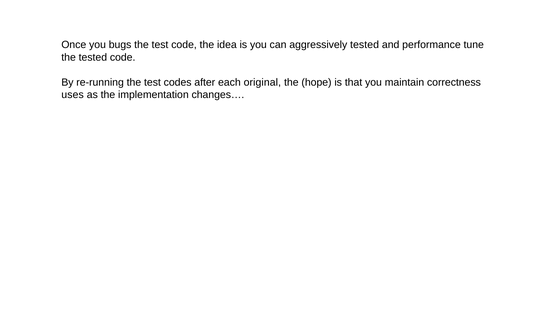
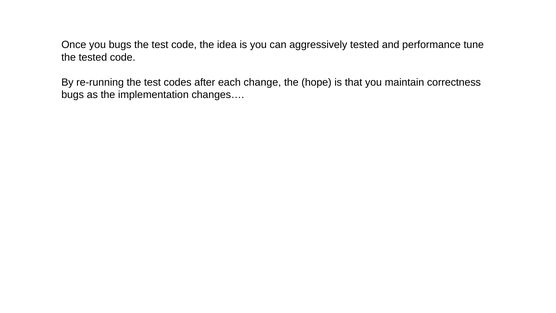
original: original -> change (262, 82)
uses: uses -> bugs (73, 95)
